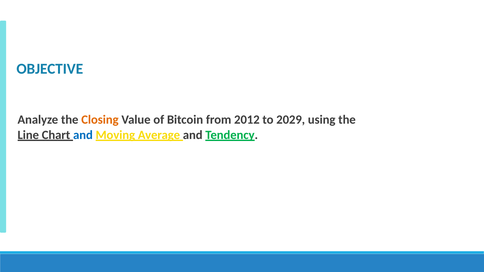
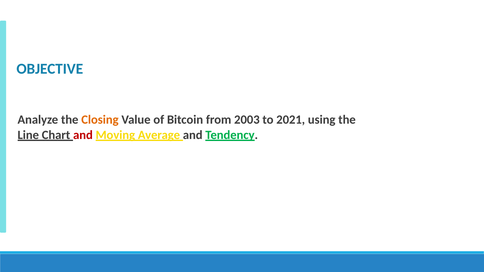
2012: 2012 -> 2003 (247, 120)
2029: 2029 -> 2021 (291, 120)
and colour: blue -> red (83, 135)
